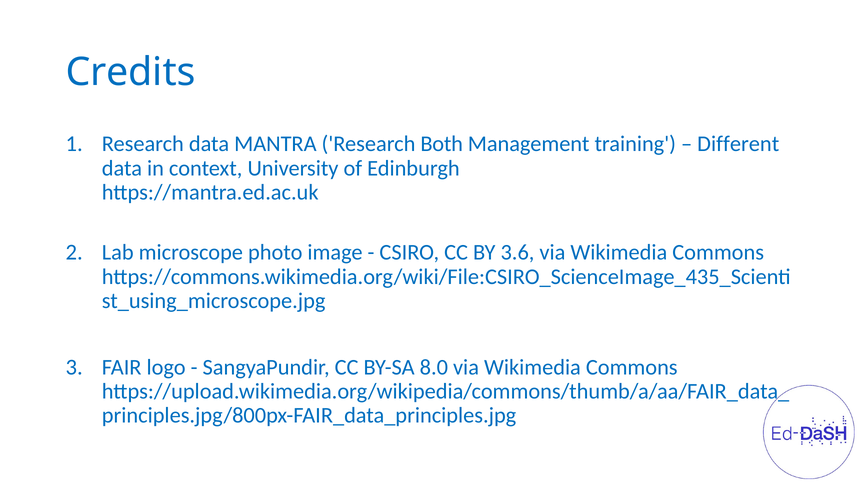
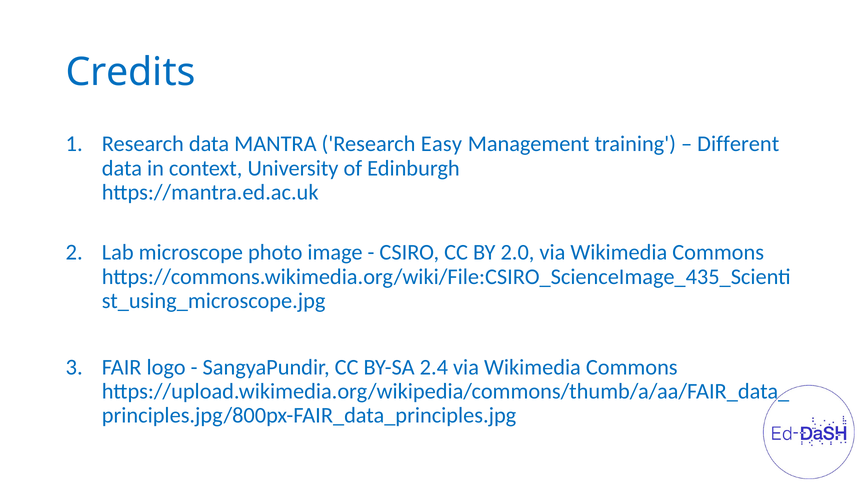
Both: Both -> Easy (441, 144)
3.6: 3.6 -> 2.0 (517, 252)
8.0: 8.0 -> 2.4 (434, 367)
